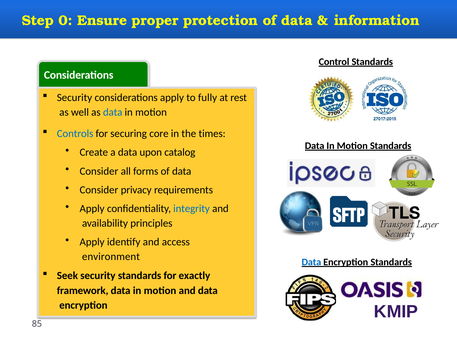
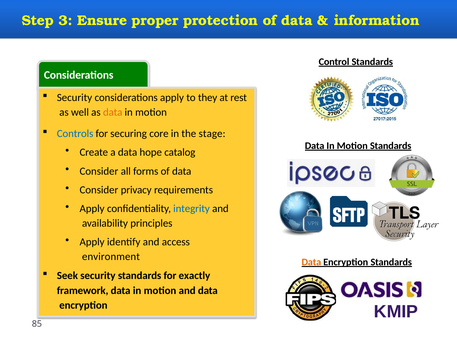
0: 0 -> 3 (66, 21)
fully: fully -> they (208, 97)
data colour: blue -> orange (113, 112)
times: times -> stage (212, 133)
upon: upon -> hope (151, 152)
Data colour: blue -> orange (311, 262)
